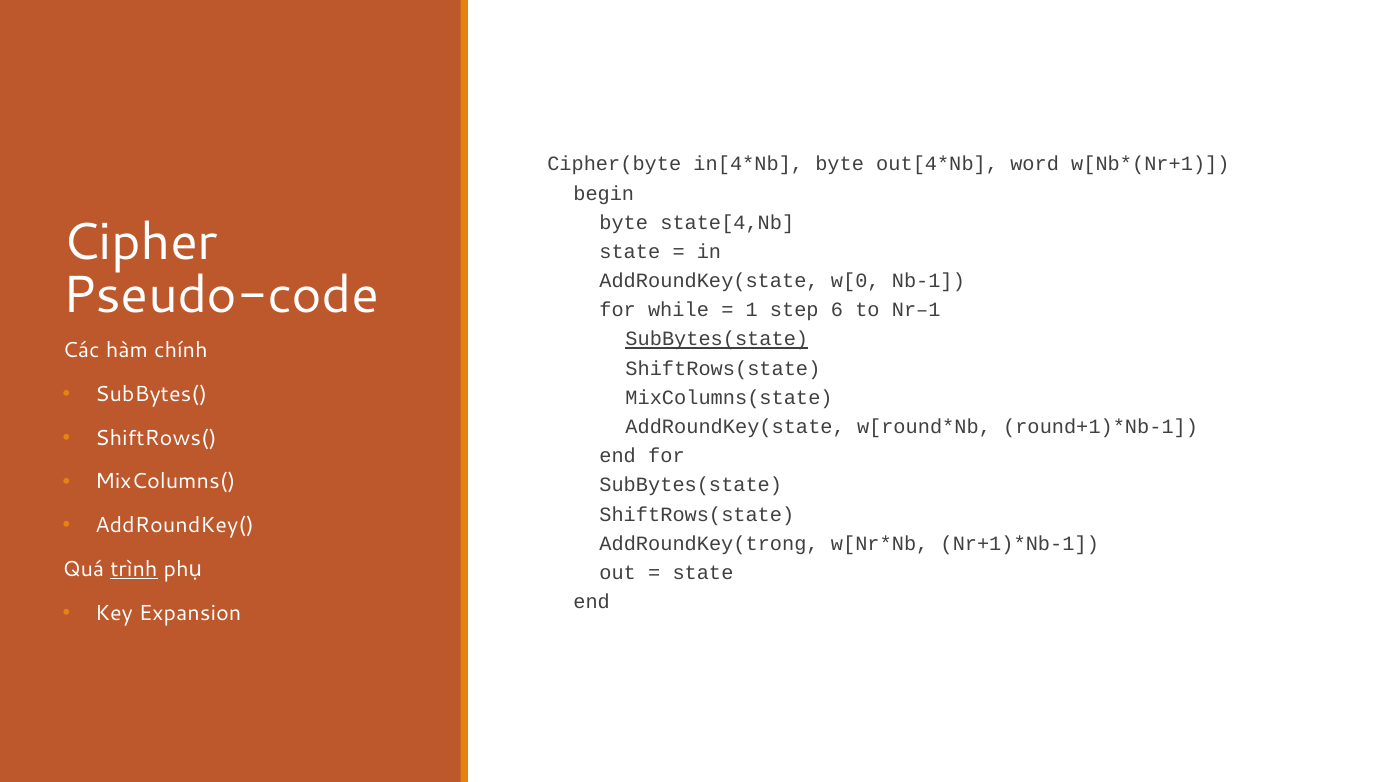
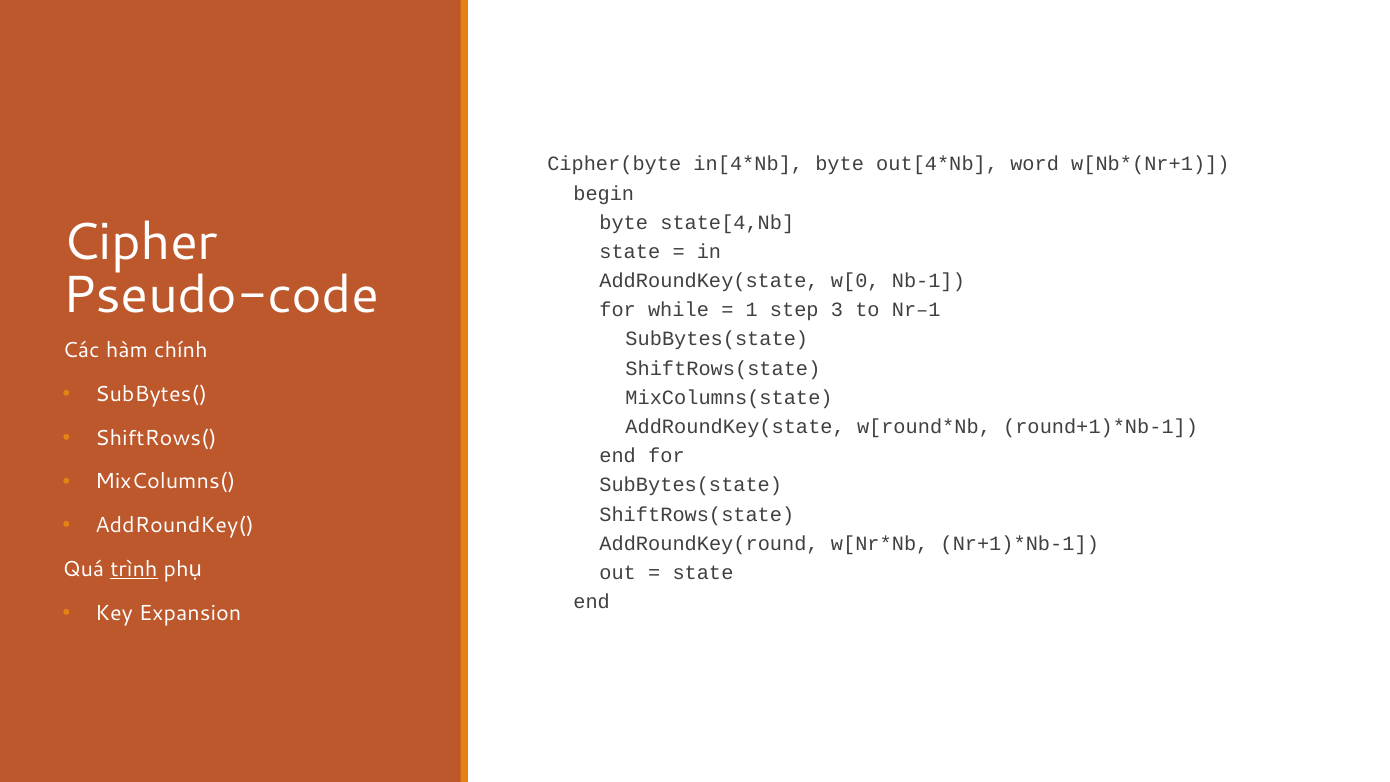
6: 6 -> 3 (837, 310)
SubBytes(state underline: present -> none (717, 339)
AddRoundKey(trong: AddRoundKey(trong -> AddRoundKey(round (709, 543)
